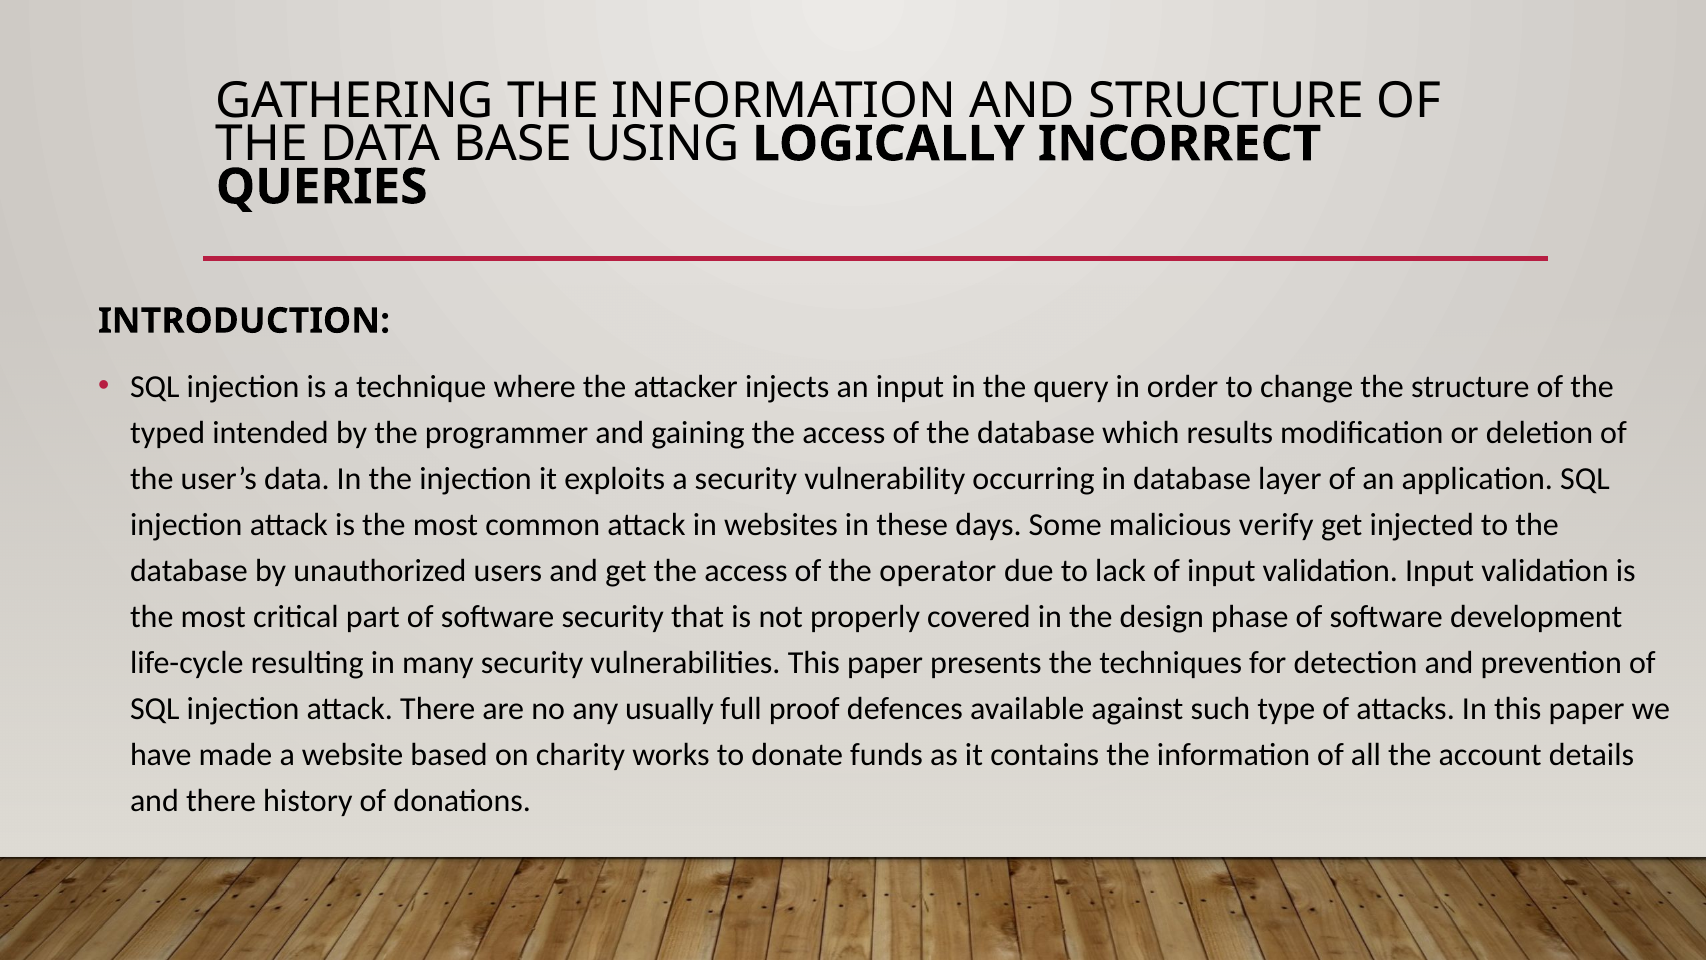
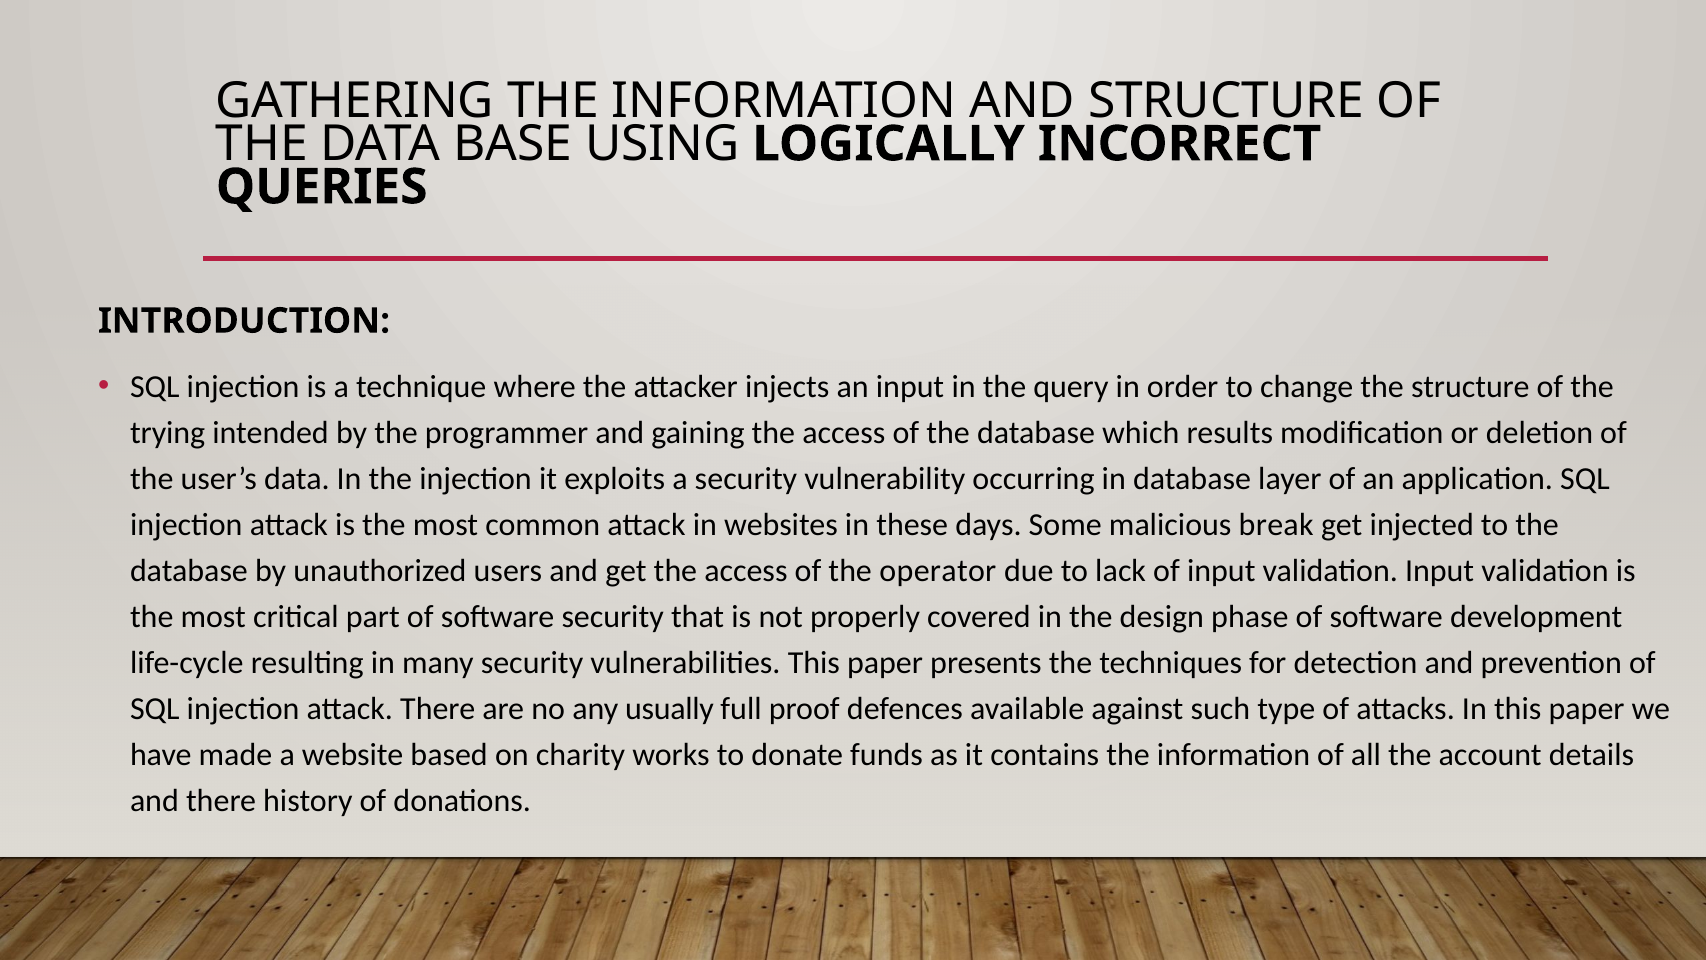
typed: typed -> trying (168, 433)
verify: verify -> break (1276, 525)
